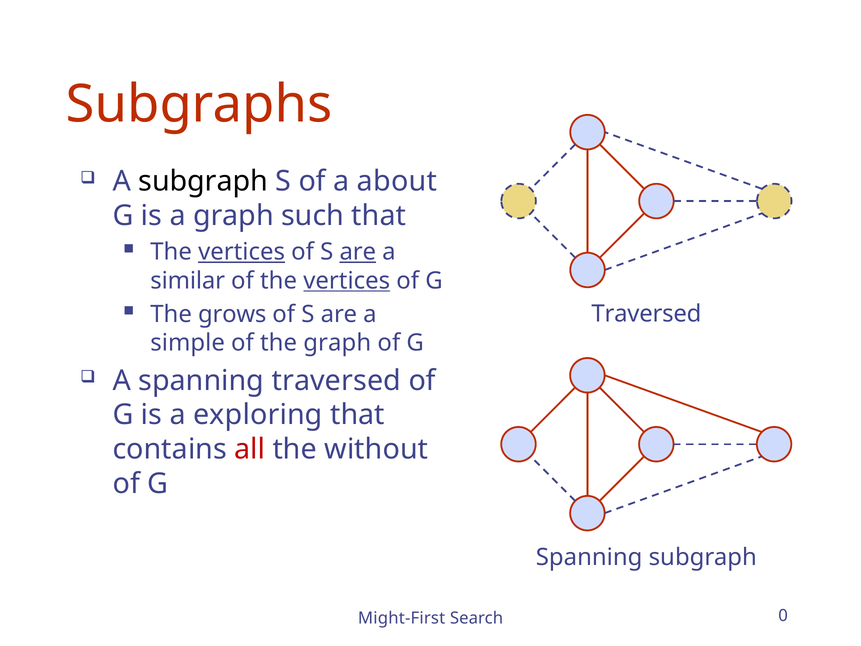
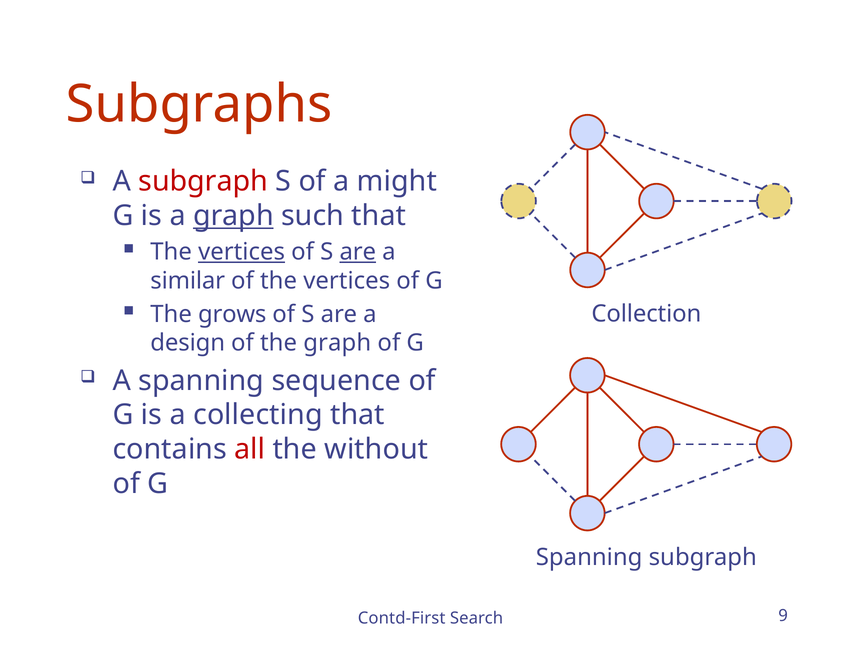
subgraph colour: black -> red (203, 181)
about: about -> might (397, 181)
graph underline: none -> present (233, 216)
vertices underline: present -> none (347, 281)
Traversed: Traversed -> Collection (646, 314)
simple: simple -> design (188, 343)
spanning traversed: traversed -> sequence (336, 380)
exploring: exploring -> collecting (258, 415)
Might-First: Might-First -> Contd-First (402, 618)
0: 0 -> 9 (783, 615)
